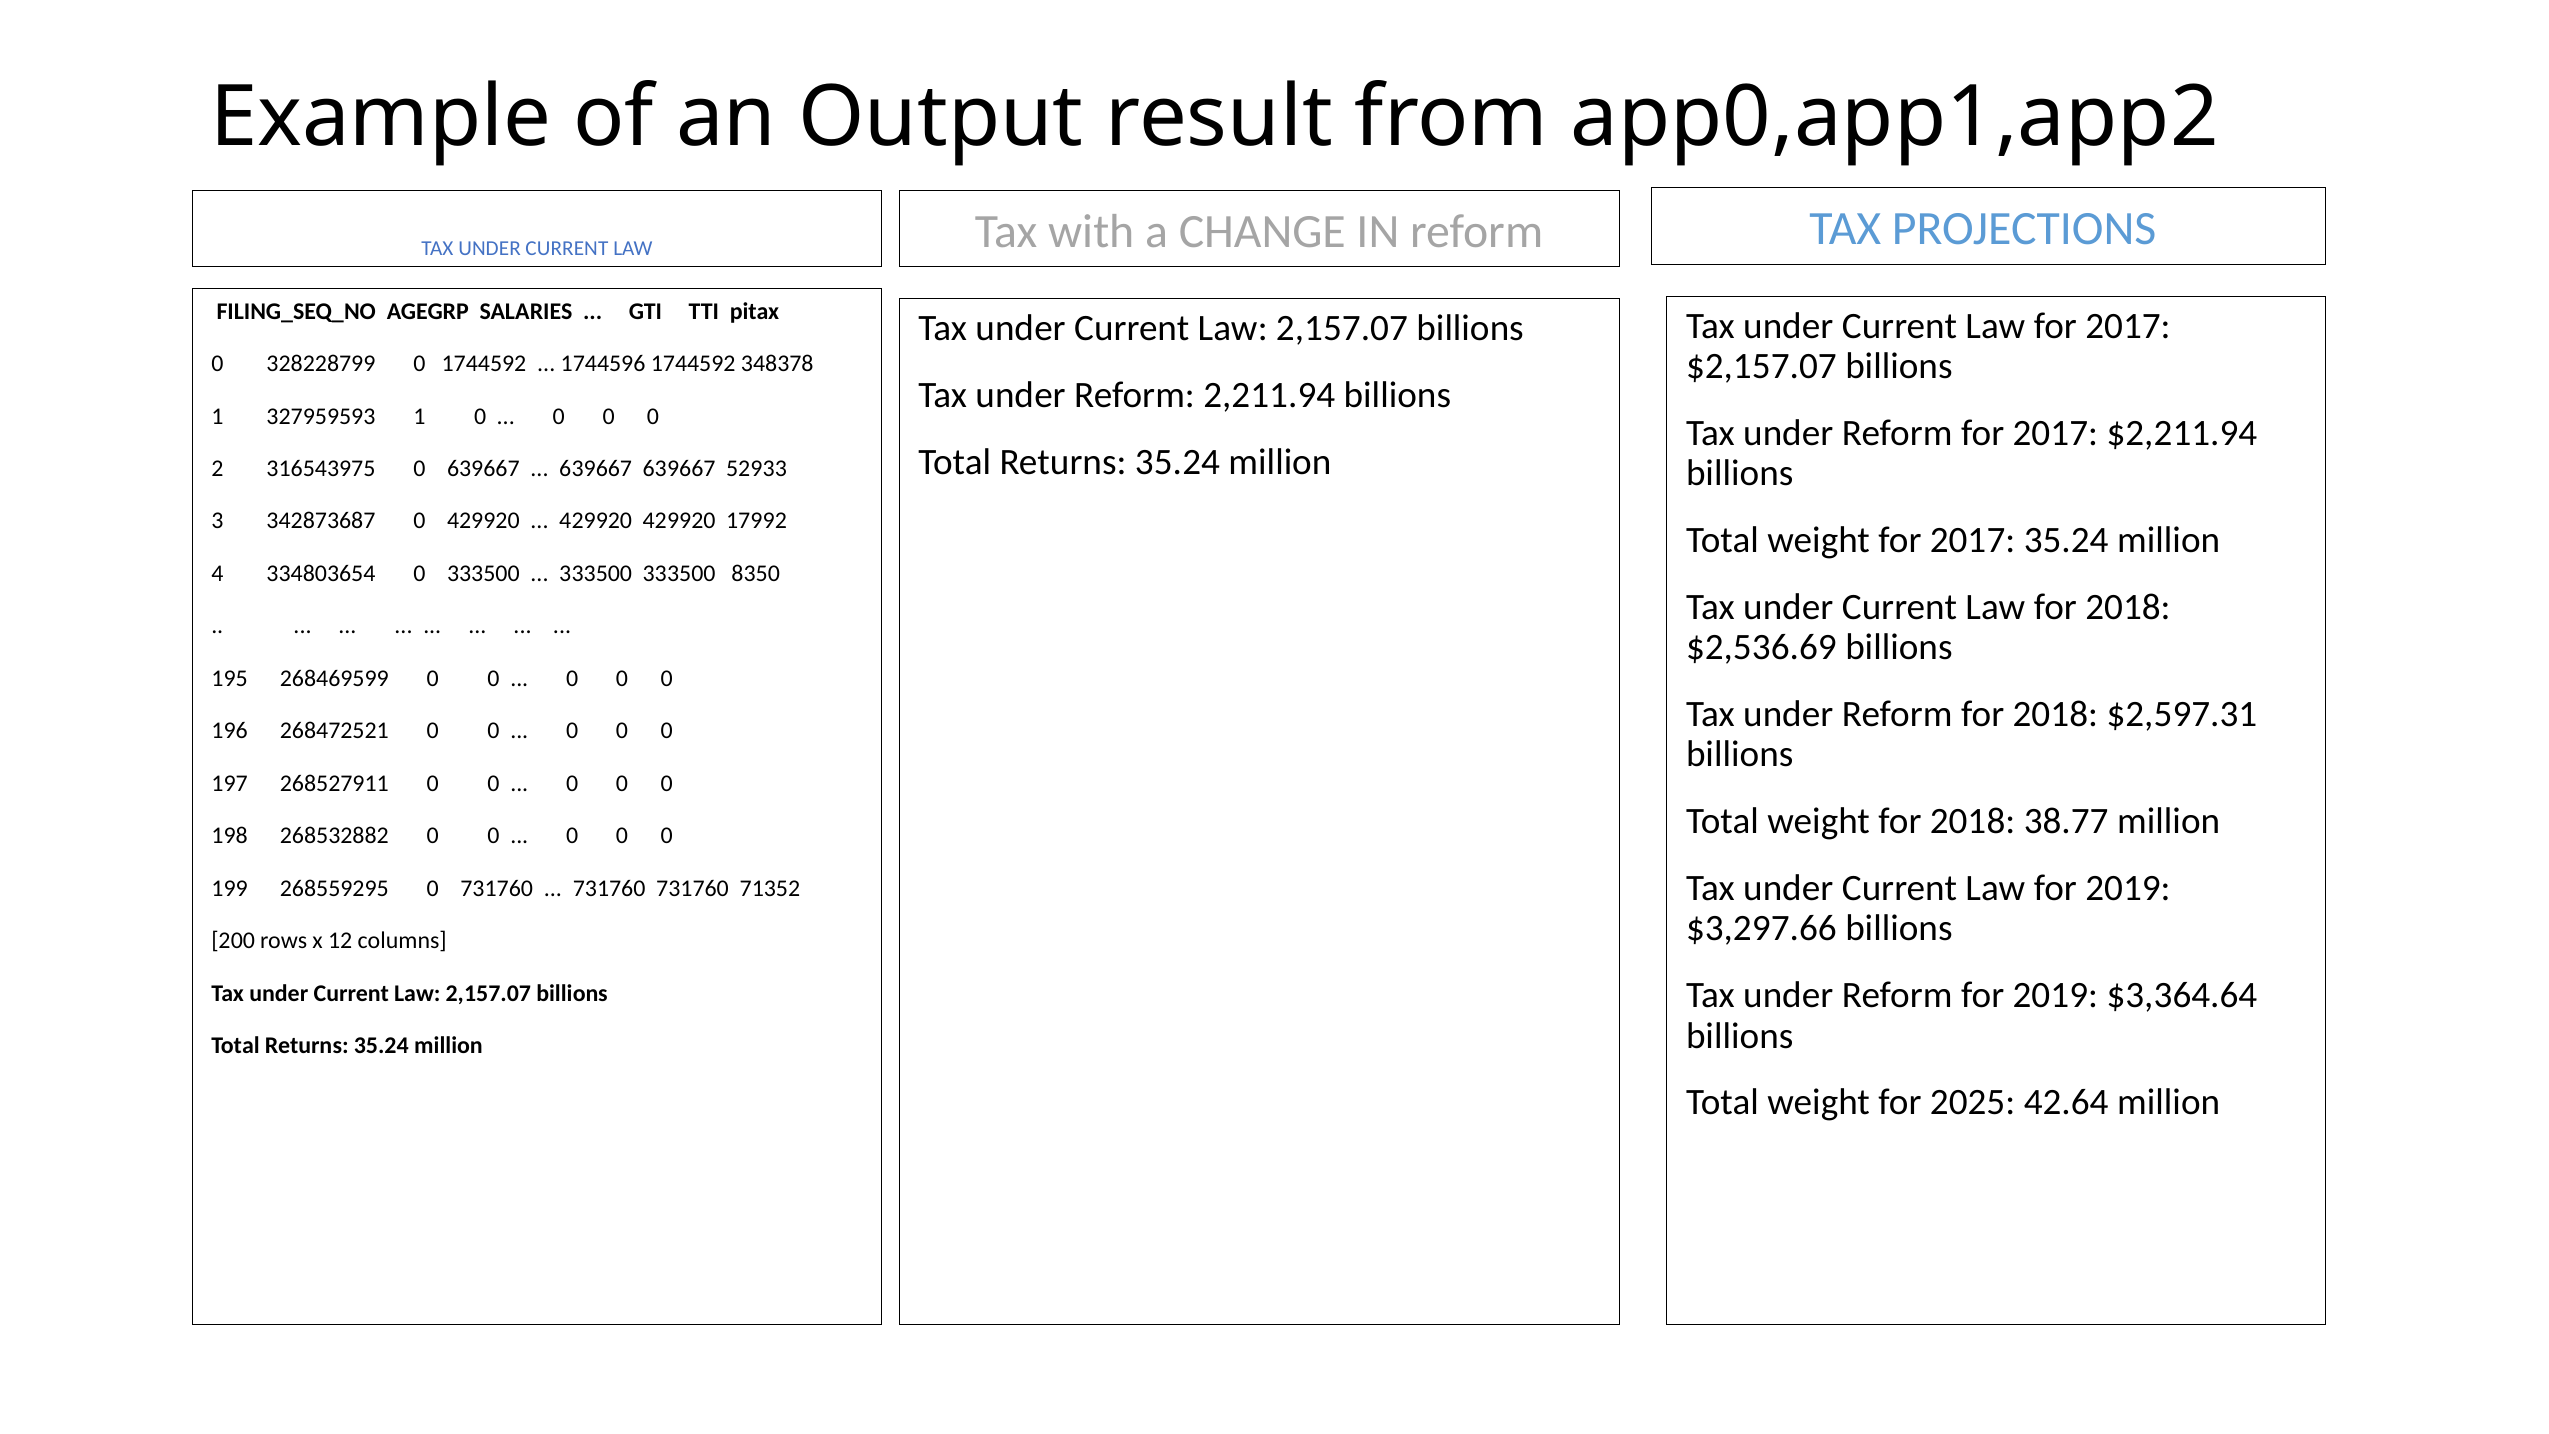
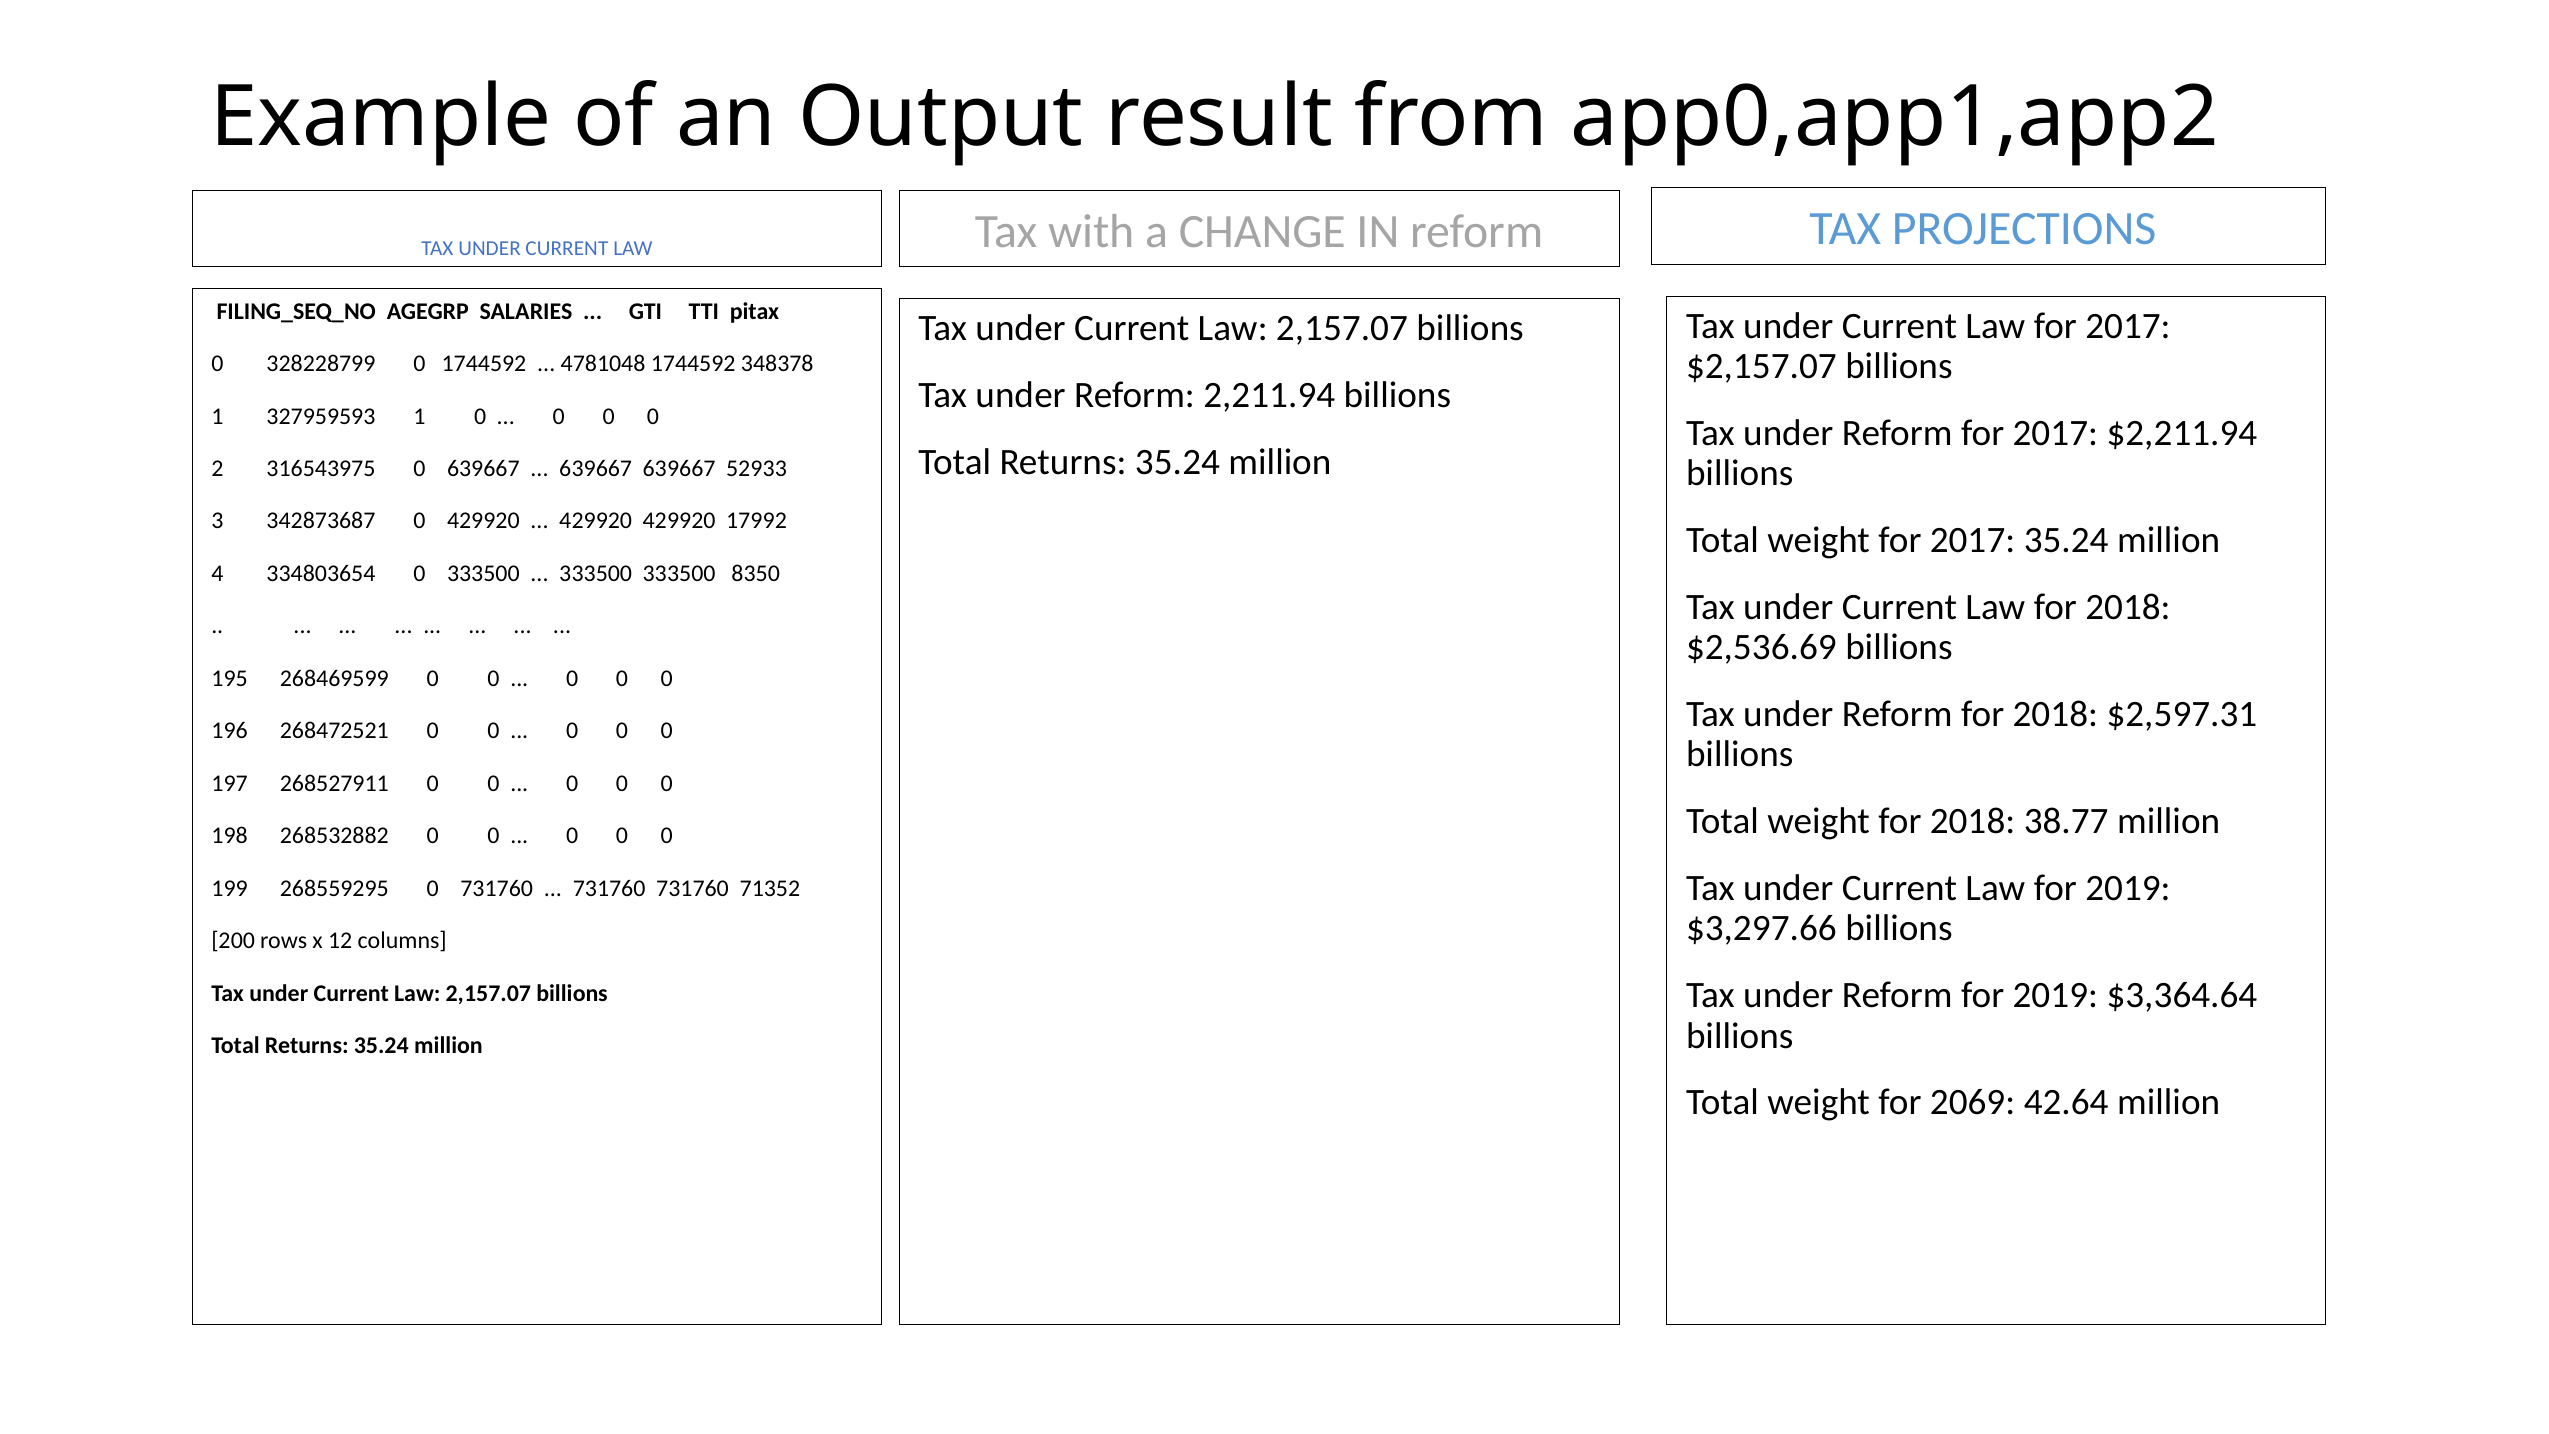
1744596: 1744596 -> 4781048 (603, 364)
2025: 2025 -> 2069 (1973, 1102)
